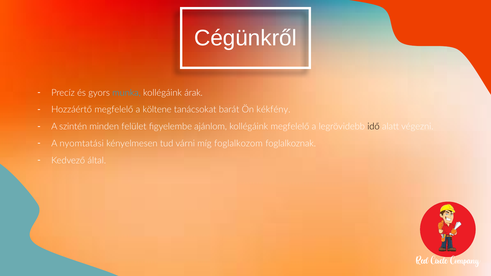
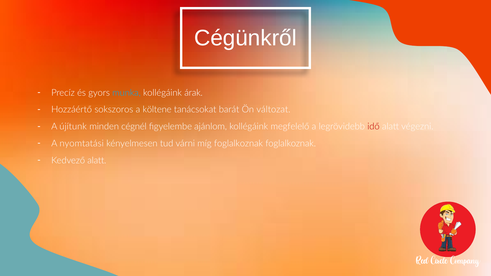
Hozzáértő megfelelő: megfelelő -> sokszoros (114, 110)
kékfény: kékfény -> változat (273, 110)
szintén: szintén -> újítunk (73, 127)
felület: felület -> cégnél (134, 127)
idő colour: black -> red (373, 127)
míg foglalkozom: foglalkozom -> foglalkoznak (238, 144)
Kedvező által: által -> alatt (97, 160)
